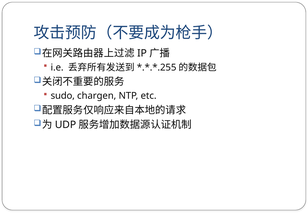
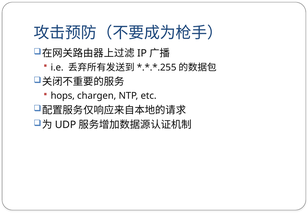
sudo: sudo -> hops (63, 96)
